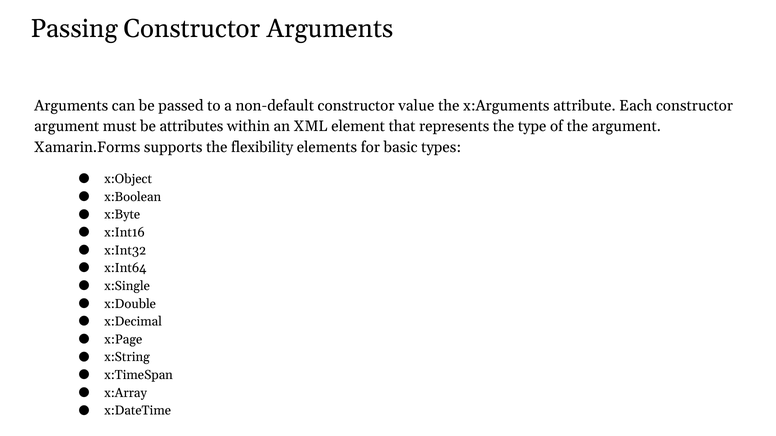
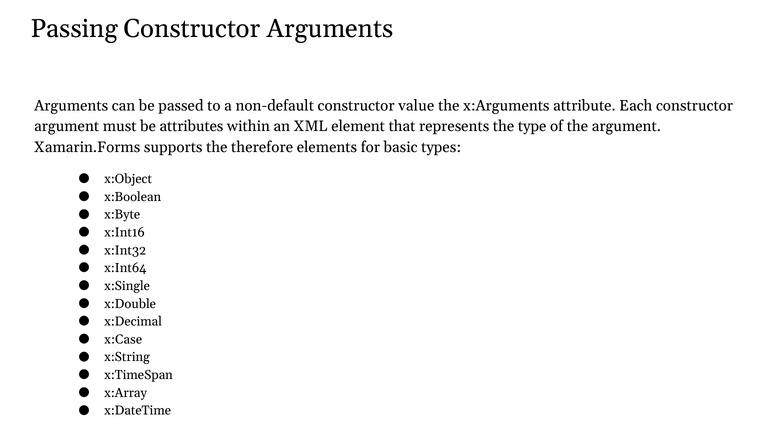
flexibility: flexibility -> therefore (262, 147)
x:Page: x:Page -> x:Case (123, 340)
